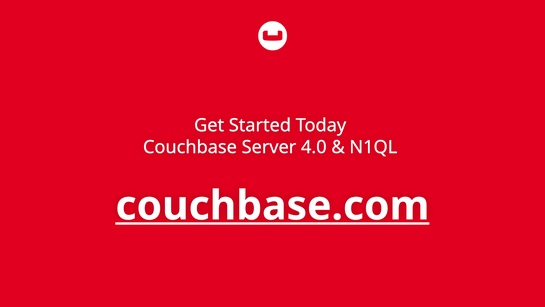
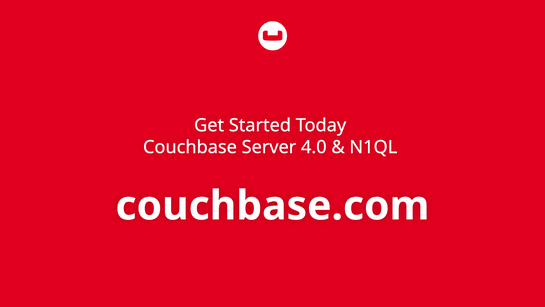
couchbase.com underline: present -> none (272, 206)
